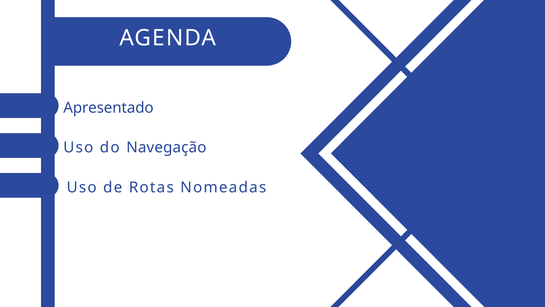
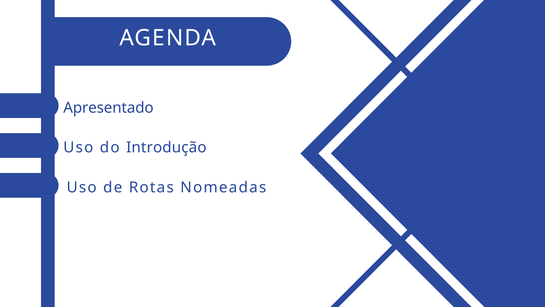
Navegação: Navegação -> Introdução (166, 147)
